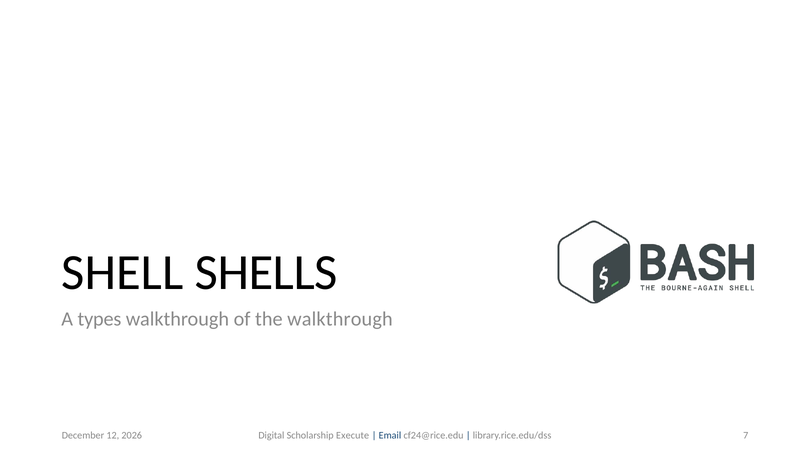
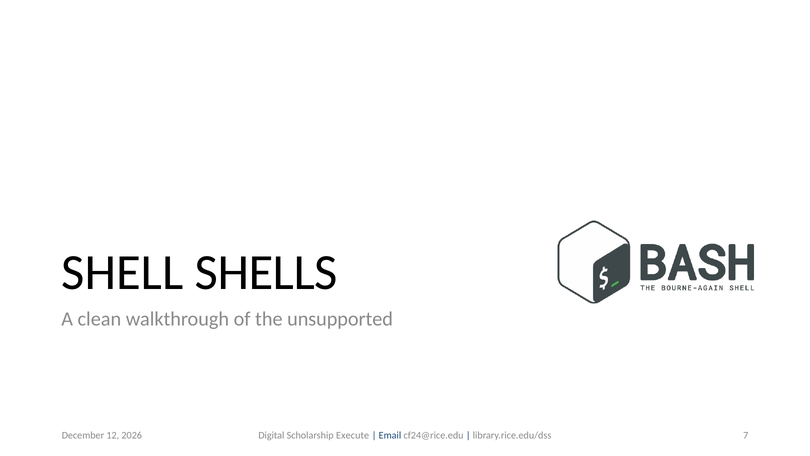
types: types -> clean (99, 319)
the walkthrough: walkthrough -> unsupported (340, 319)
